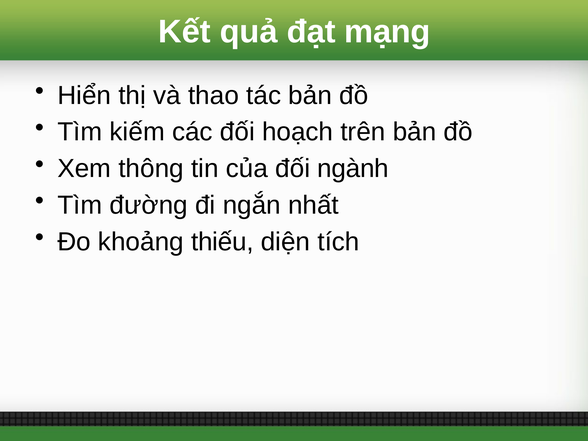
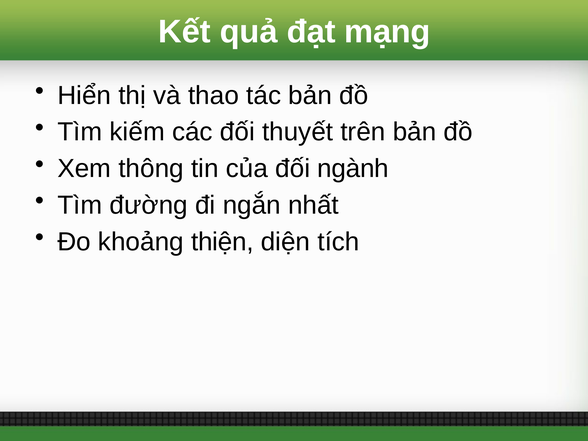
hoạch: hoạch -> thuyết (298, 132)
thiếu: thiếu -> thiện (222, 242)
